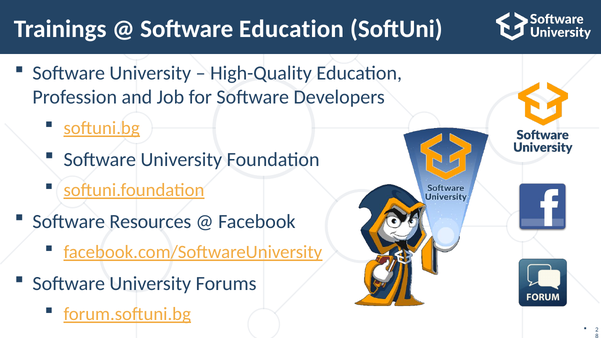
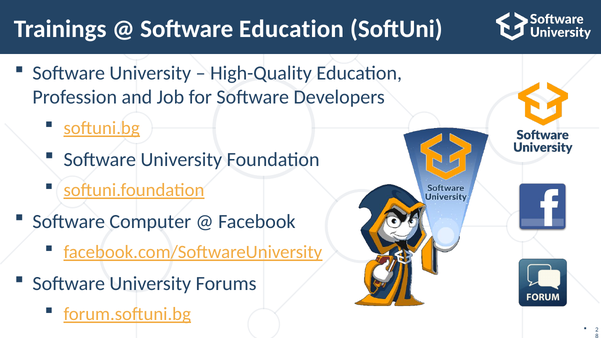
Resources: Resources -> Computer (150, 221)
